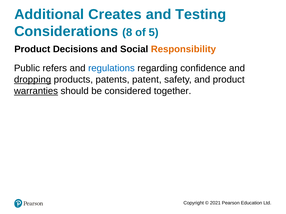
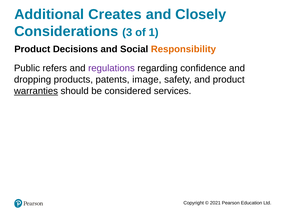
Testing: Testing -> Closely (201, 14)
8: 8 -> 3 (127, 33)
5: 5 -> 1 (154, 33)
regulations colour: blue -> purple (111, 68)
dropping underline: present -> none (33, 80)
patent: patent -> image (147, 80)
together: together -> services (173, 91)
